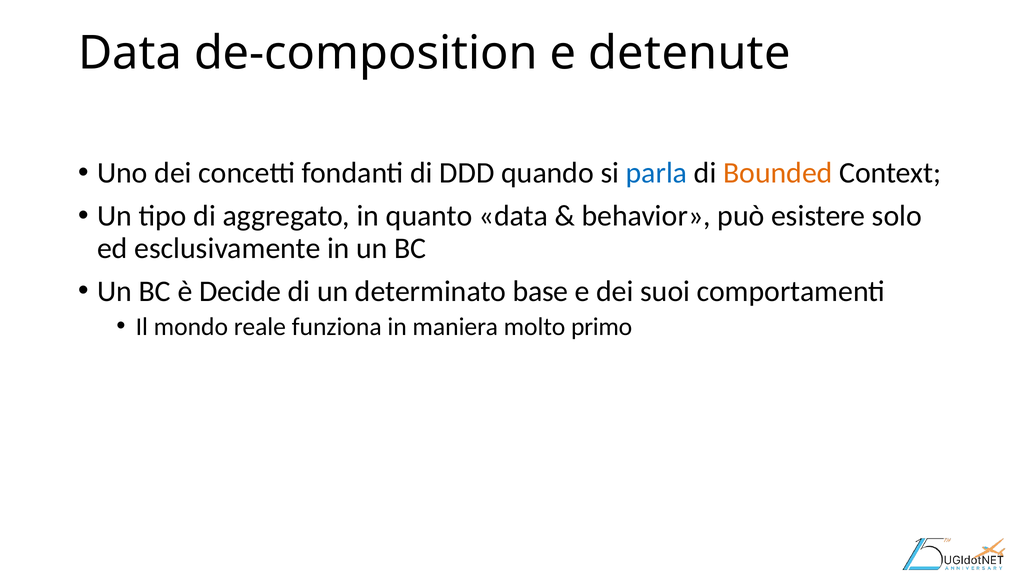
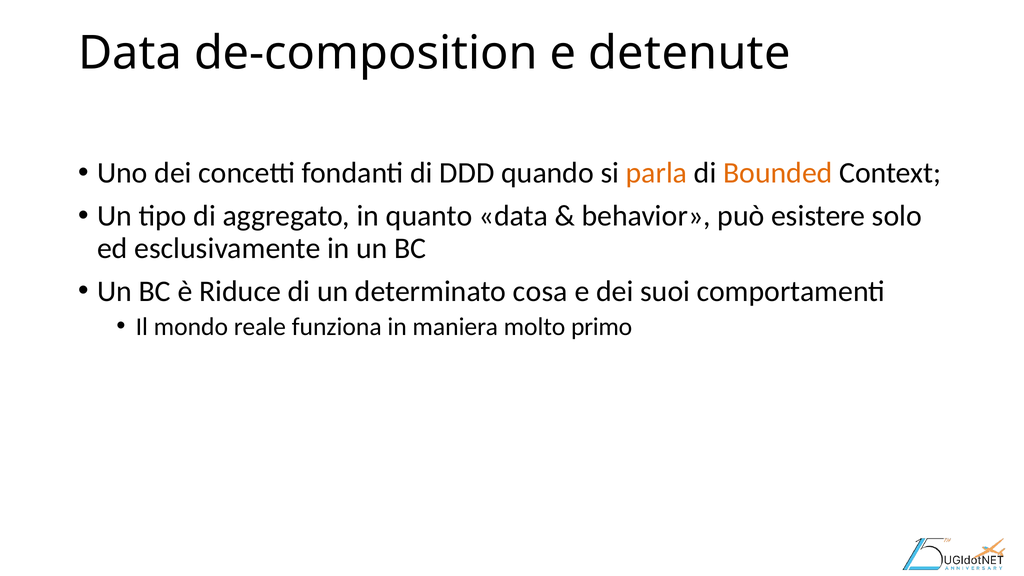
parla colour: blue -> orange (656, 173)
Decide: Decide -> Riduce (240, 291)
base: base -> cosa (540, 291)
